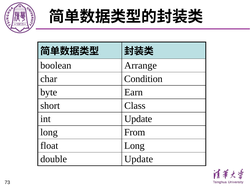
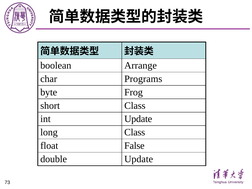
Condition: Condition -> Programs (143, 79)
Earn: Earn -> Frog (134, 92)
long From: From -> Class (135, 132)
float Long: Long -> False (134, 146)
